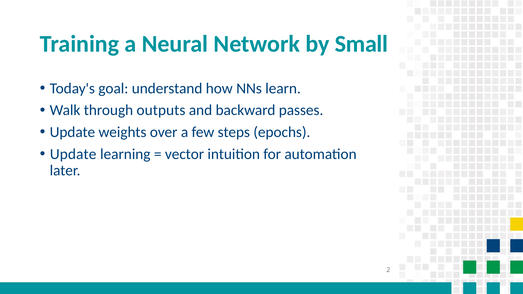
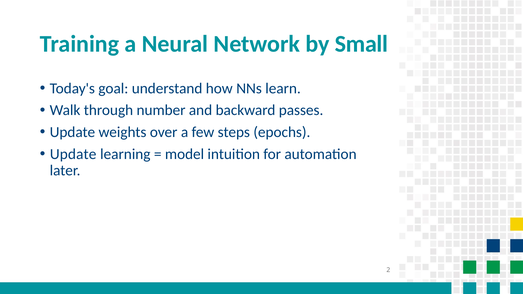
outputs: outputs -> number (161, 110)
vector: vector -> model (185, 154)
